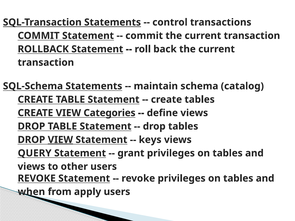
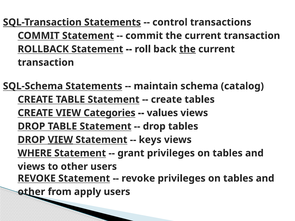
the underline: none -> present (187, 49)
define: define -> values (162, 113)
QUERY: QUERY -> WHERE (35, 153)
when: when -> other (31, 192)
